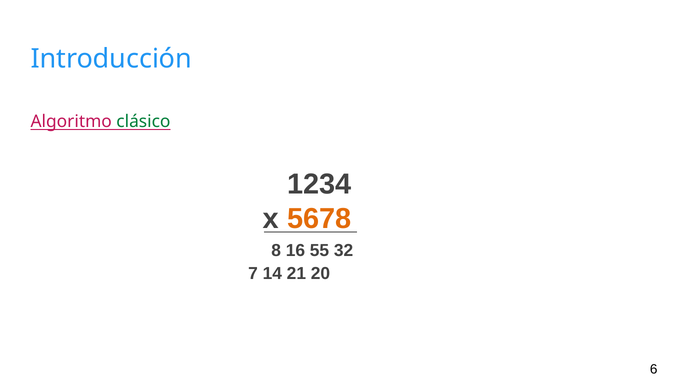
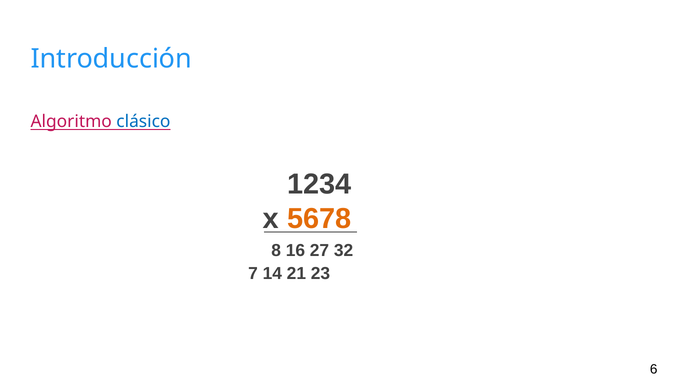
clásico colour: green -> blue (143, 122)
55: 55 -> 27 (319, 251)
20: 20 -> 23 (320, 274)
